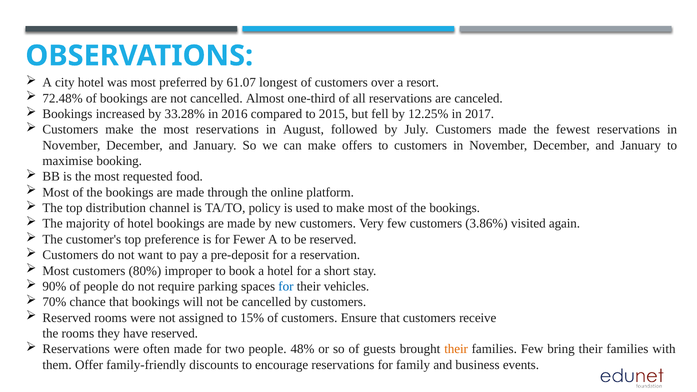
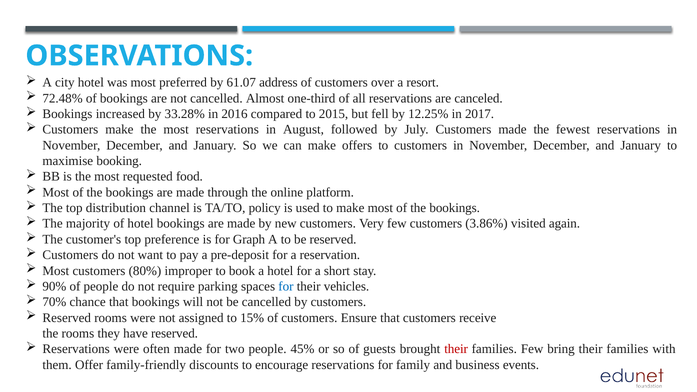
longest: longest -> address (278, 83)
Fewer: Fewer -> Graph (249, 239)
48%: 48% -> 45% (303, 349)
their colour: orange -> red (456, 349)
